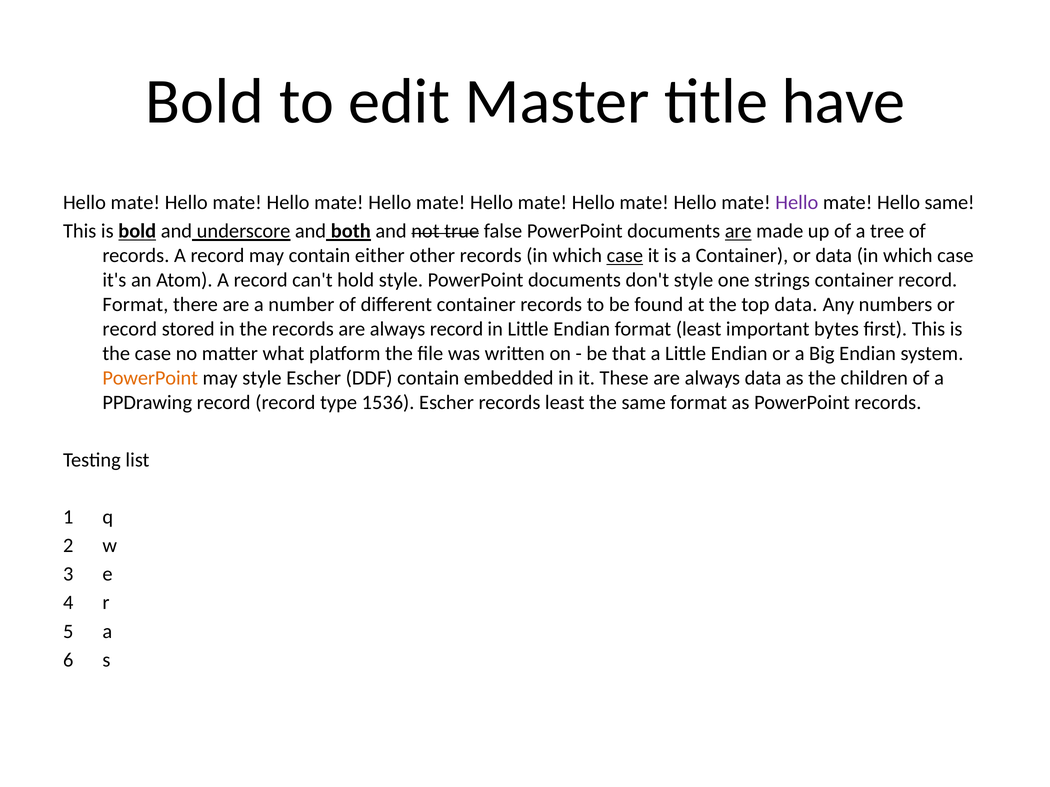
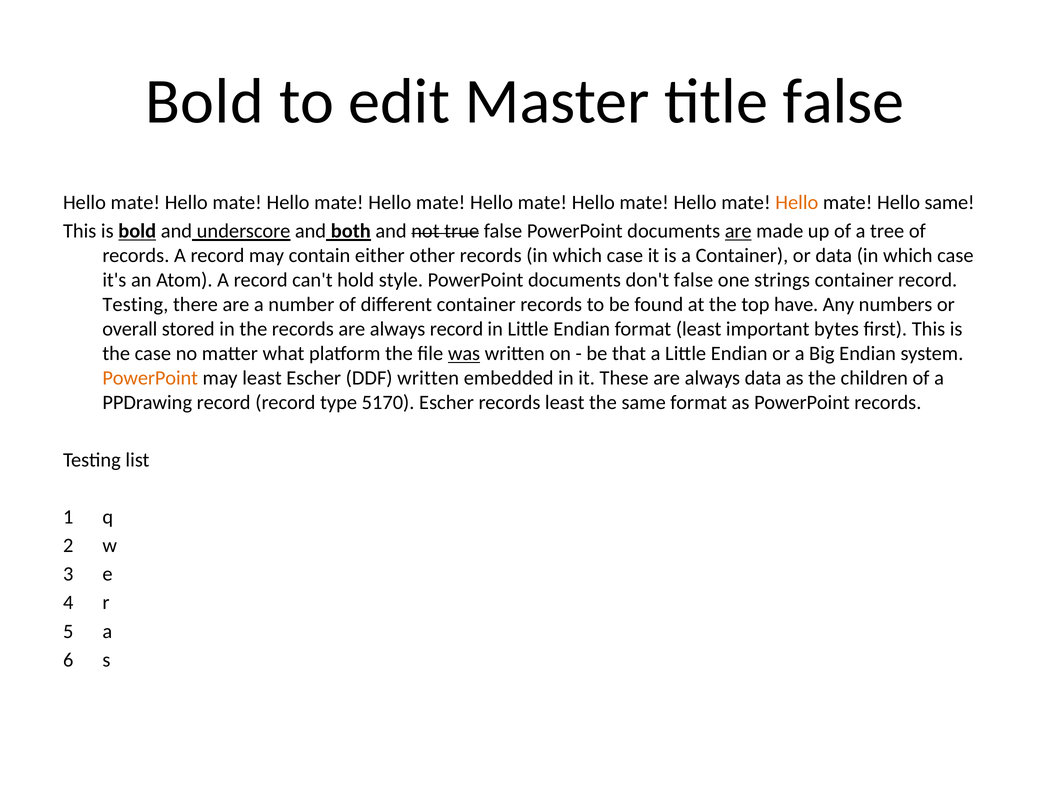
title have: have -> false (843, 102)
Hello colour: purple -> orange (797, 203)
case underline: present -> none (625, 256)
don't style: style -> false (693, 280)
Format: Format -> Testing (135, 305)
top data: data -> have (796, 305)
record: record -> overall (130, 329)
was underline: none -> present (464, 354)
may style: style -> least (262, 378)
DDF contain: contain -> written (428, 378)
1536: 1536 -> 5170 (388, 403)
